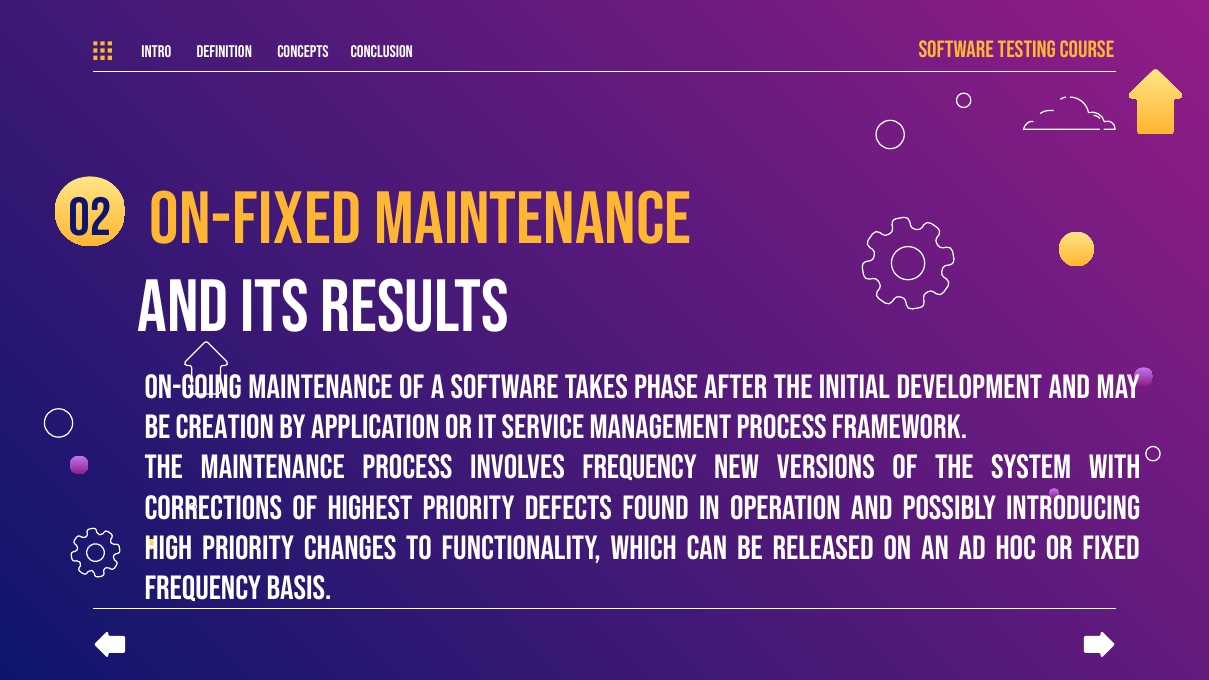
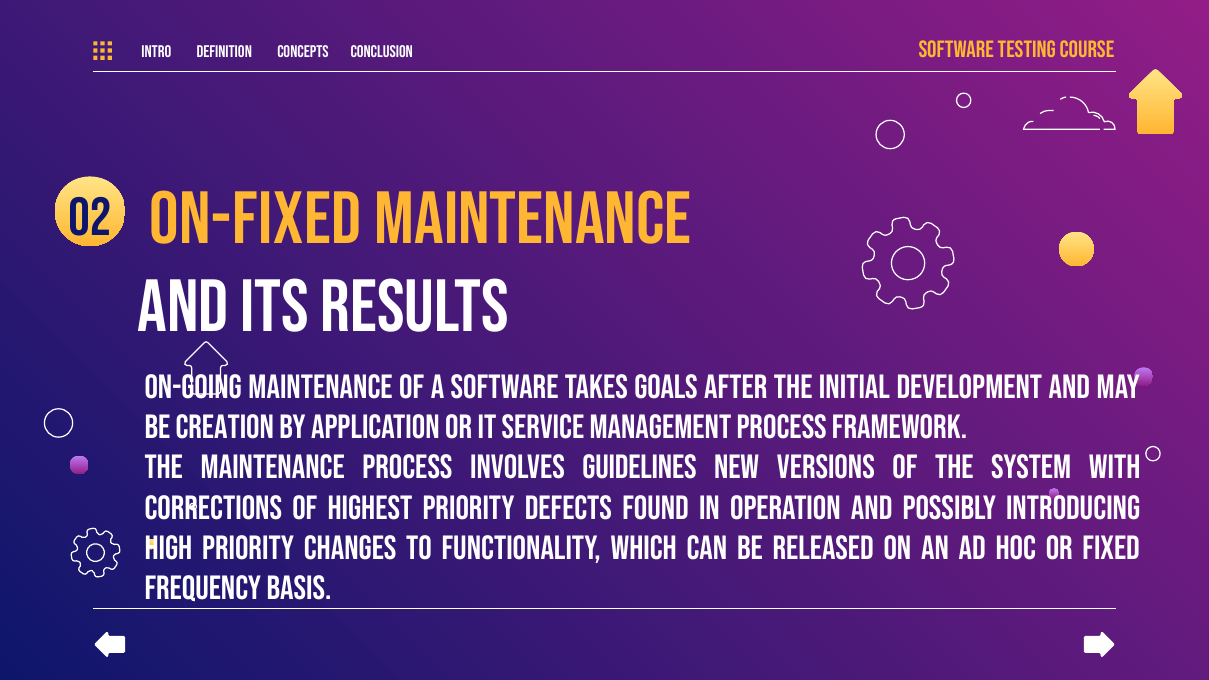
phase: phase -> goals (666, 387)
involves frequency: frequency -> guidelines (640, 468)
